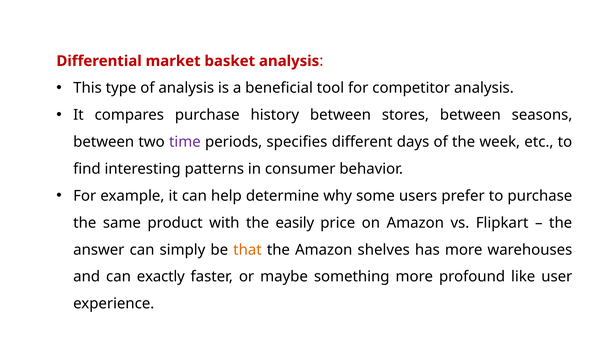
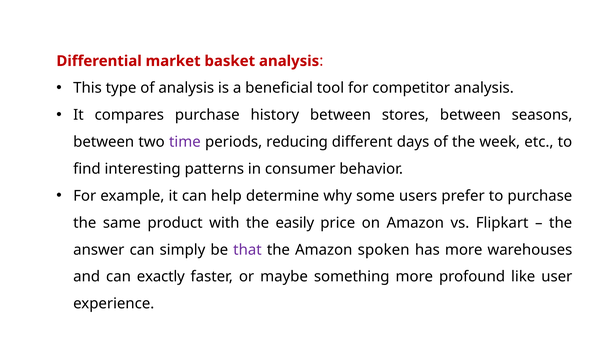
specifies: specifies -> reducing (297, 142)
that colour: orange -> purple (247, 250)
shelves: shelves -> spoken (384, 250)
